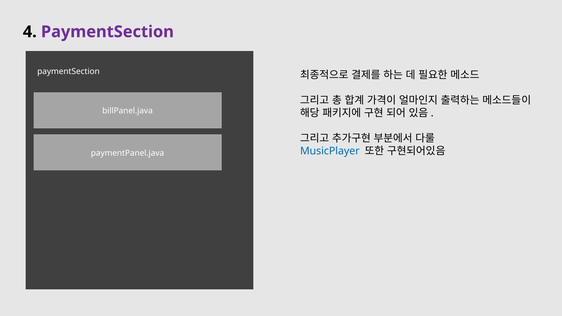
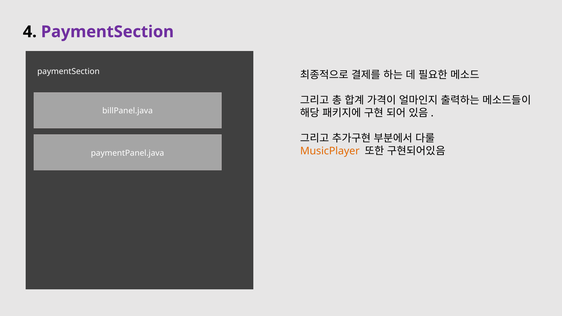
MusicPlayer colour: blue -> orange (330, 151)
